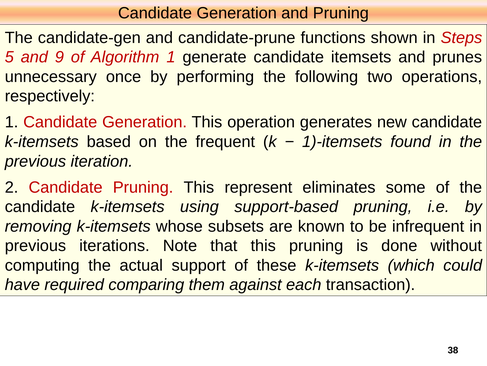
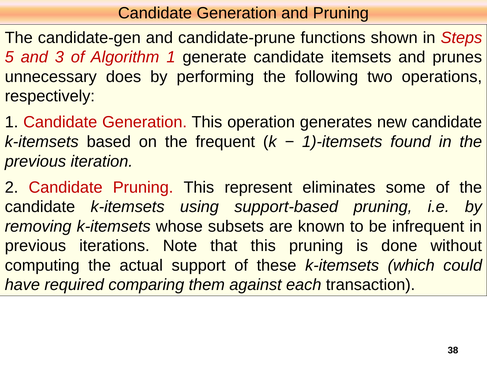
9: 9 -> 3 (59, 57)
once: once -> does (124, 77)
